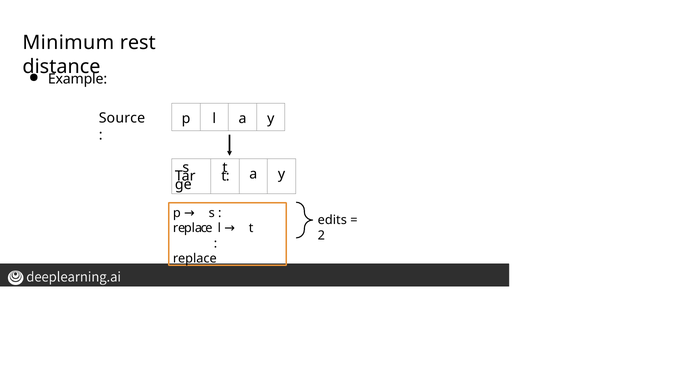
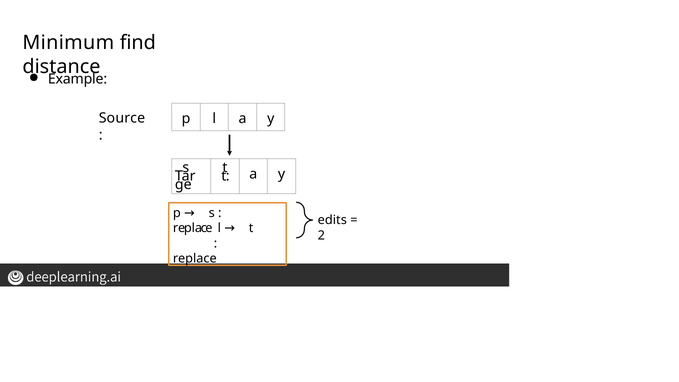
rest: rest -> find (138, 43)
